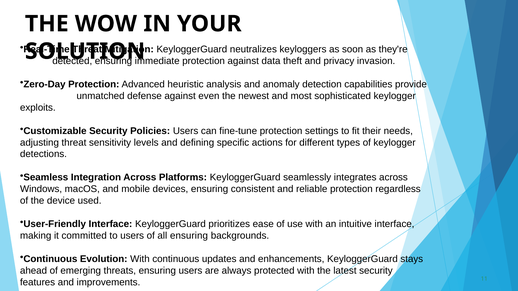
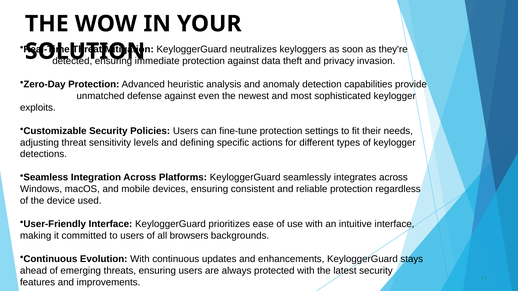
all ensuring: ensuring -> browsers (189, 236)
